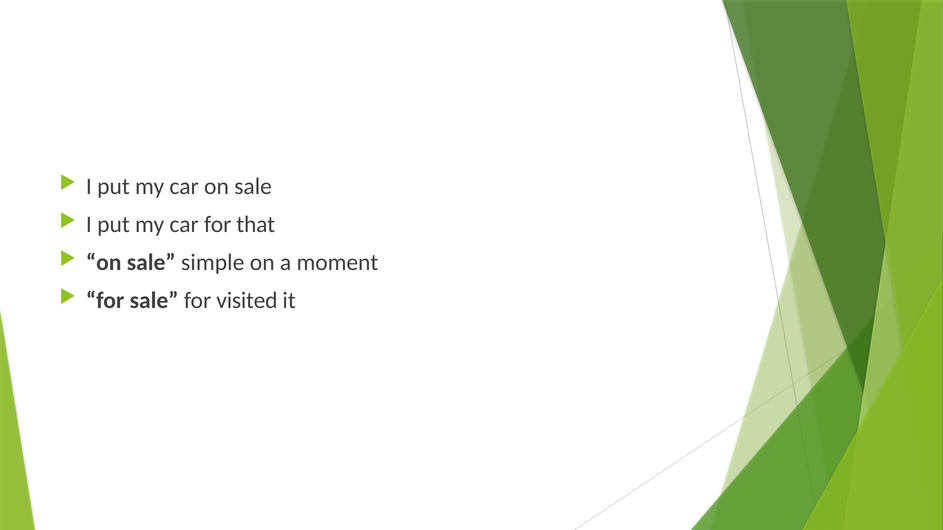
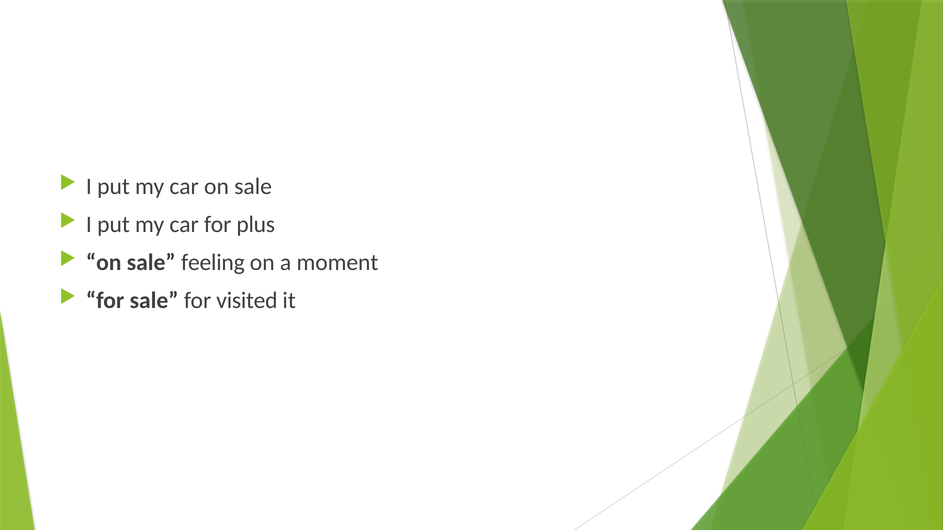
that: that -> plus (256, 225)
simple: simple -> feeling (213, 263)
